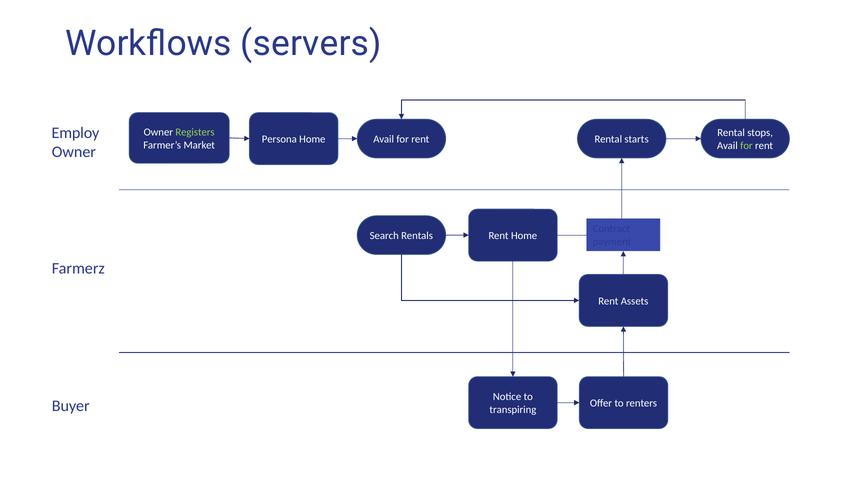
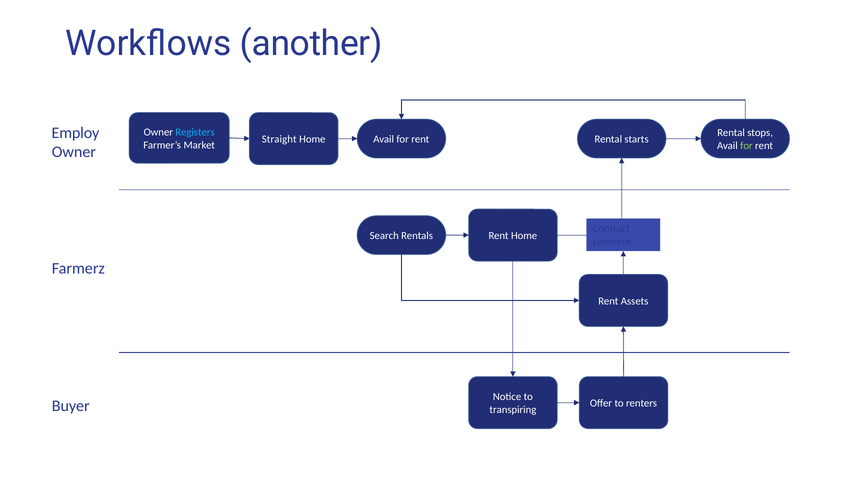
servers: servers -> another (311, 44)
Registers colour: light green -> light blue (195, 132)
Persona: Persona -> Straight (279, 139)
